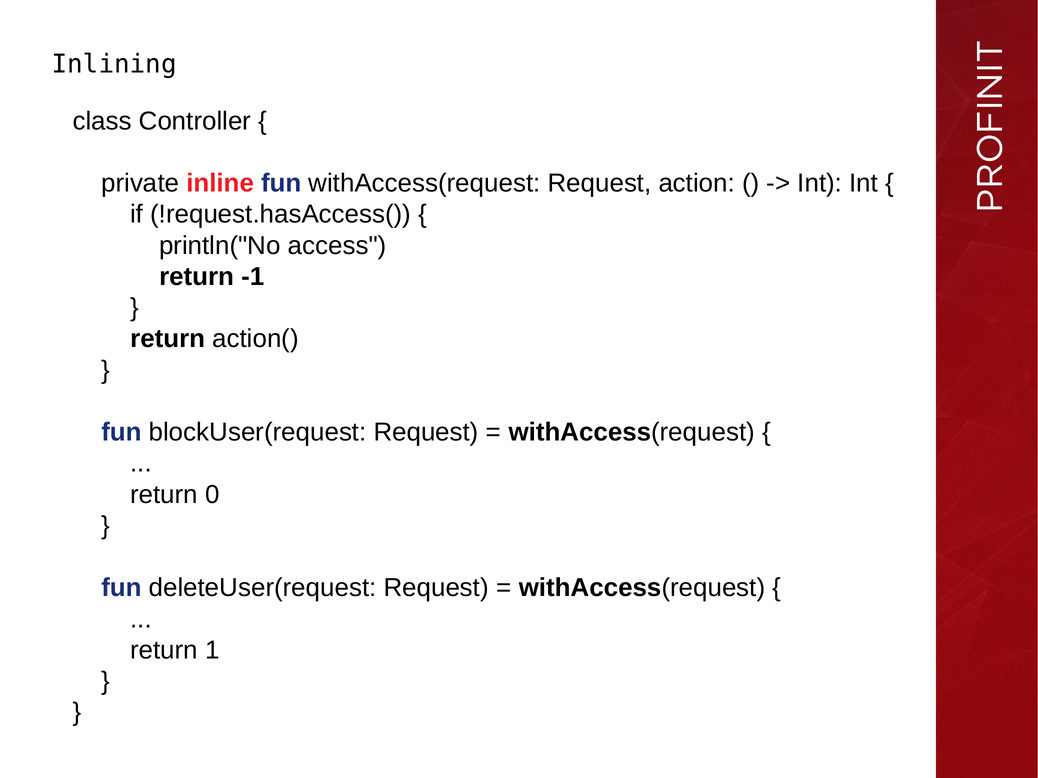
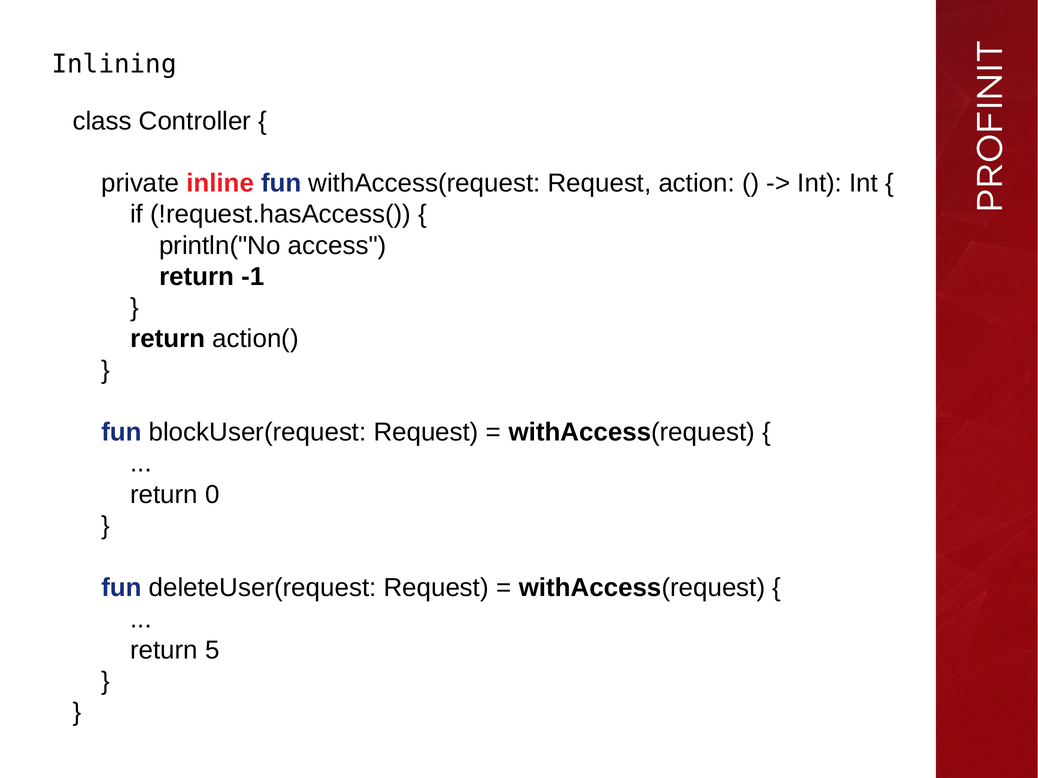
1: 1 -> 5 (212, 650)
